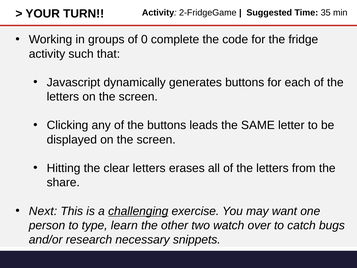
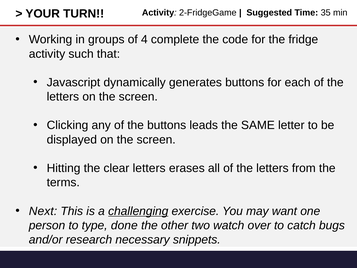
0: 0 -> 4 (144, 40)
share: share -> terms (63, 182)
learn: learn -> done (124, 225)
